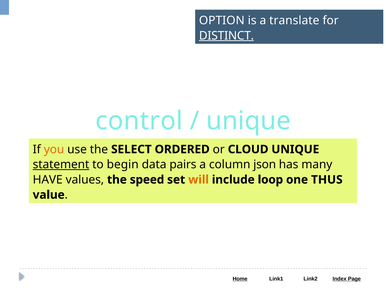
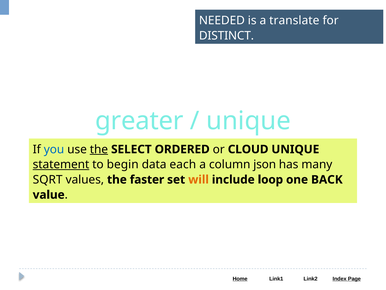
OPTION: OPTION -> NEEDED (222, 20)
DISTINCT underline: present -> none (226, 36)
control: control -> greater (139, 121)
you colour: orange -> blue (54, 149)
the underline: none -> present (99, 149)
pairs: pairs -> each (183, 164)
HAVE: HAVE -> SQRT (48, 179)
speed: speed -> faster (147, 179)
THUS: THUS -> BACK (327, 179)
